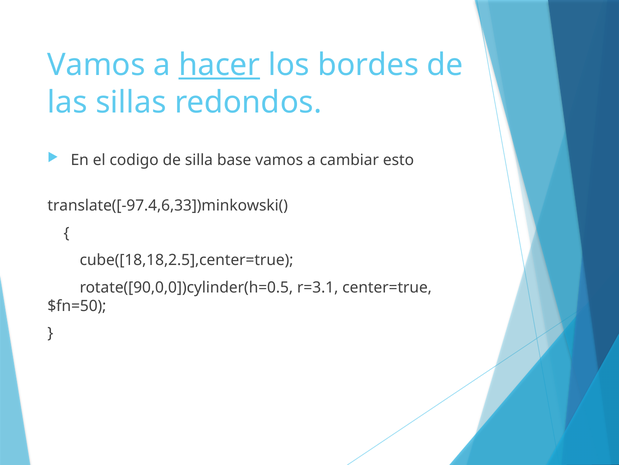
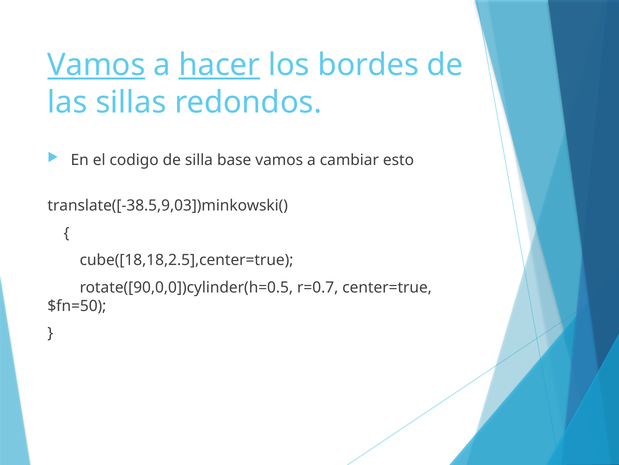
Vamos underline: none -> present (96, 65)
translate([-97.4,6,33])minkowski(: translate([-97.4,6,33])minkowski( -> translate([-38.5,9,03])minkowski( (168, 205)
r=3.1: r=3.1 -> r=0.7 (318, 287)
